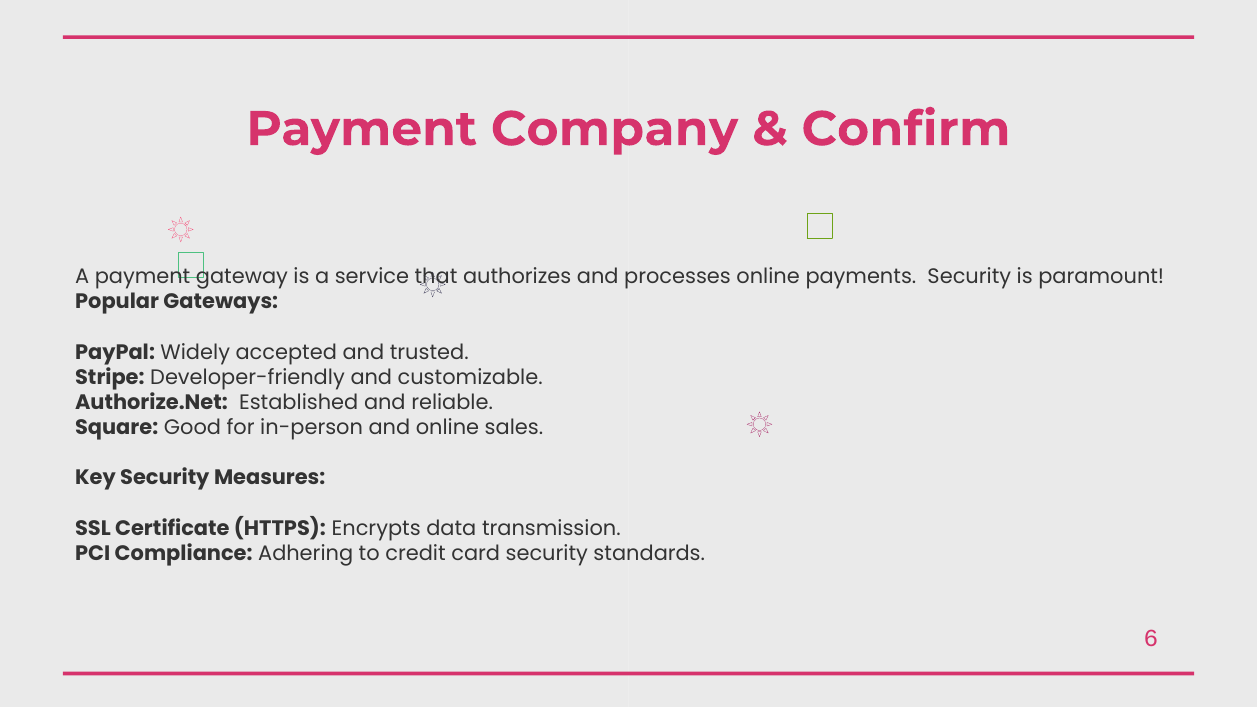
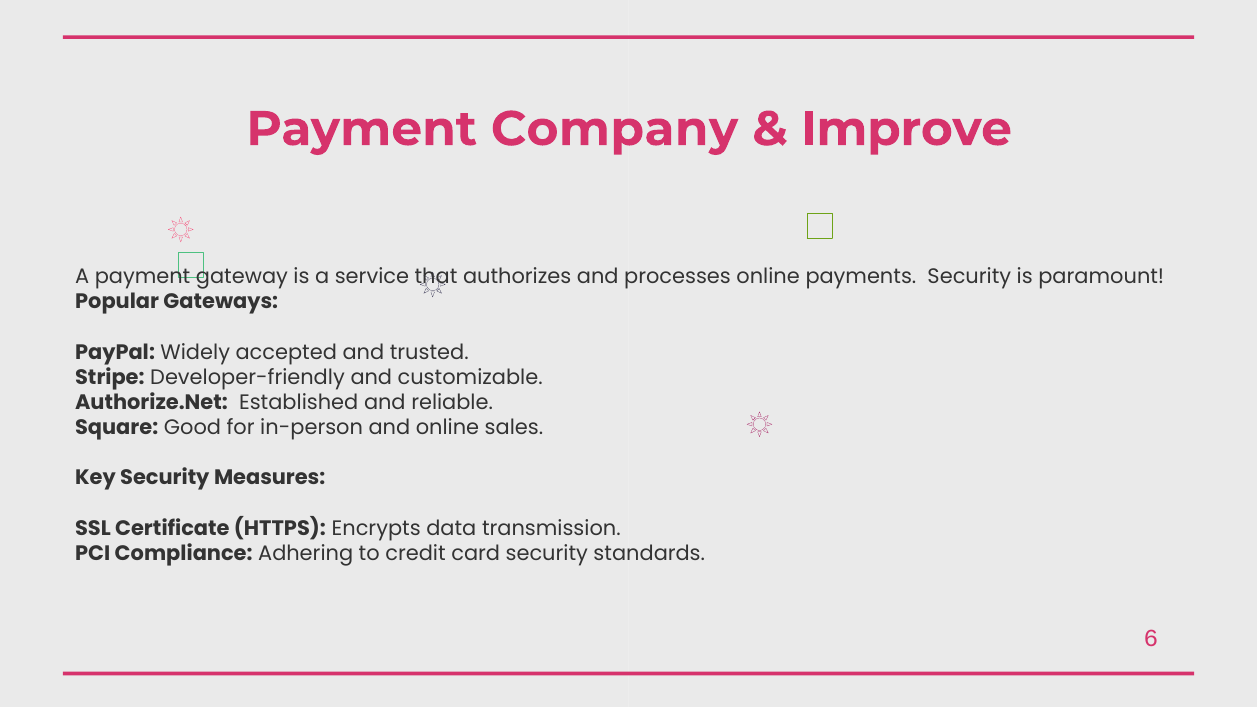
Confirm: Confirm -> Improve (906, 129)
